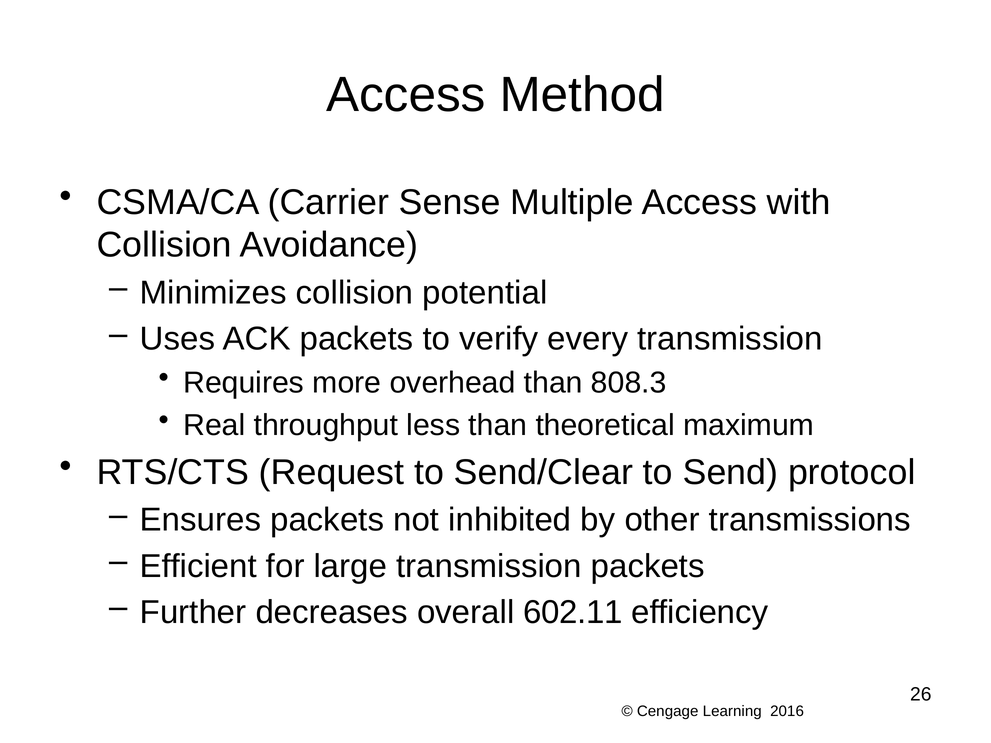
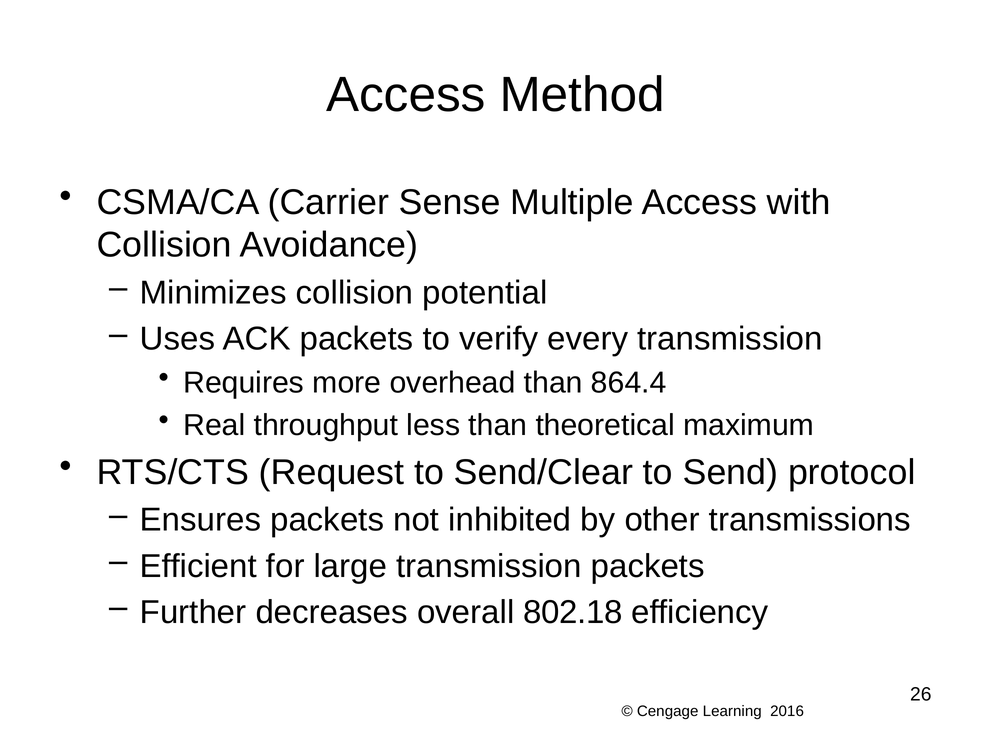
808.3: 808.3 -> 864.4 (629, 383)
602.11: 602.11 -> 802.18 (573, 613)
